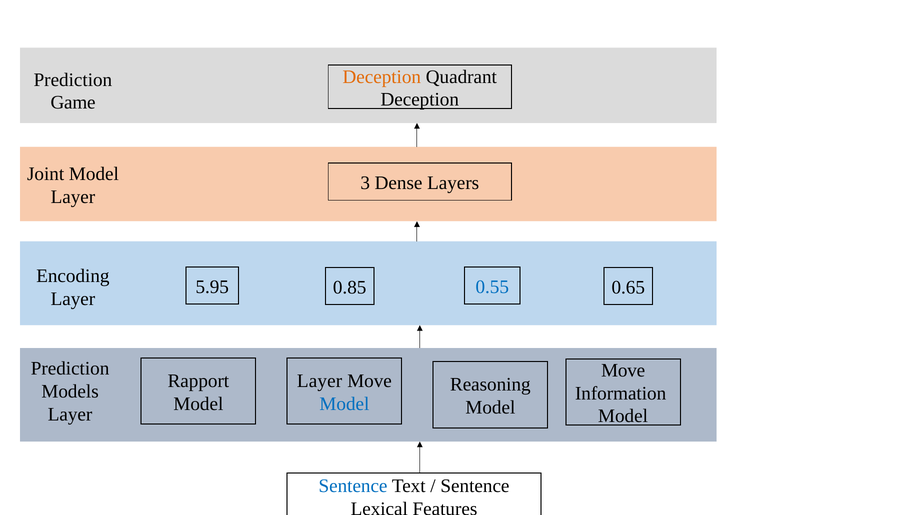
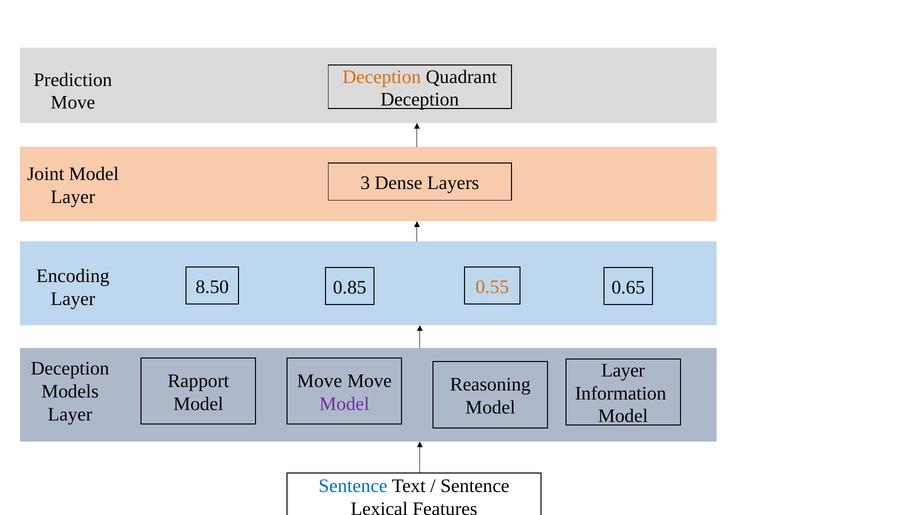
Game: Game -> Move (73, 103)
5.95: 5.95 -> 8.50 (212, 287)
0.55 colour: blue -> orange (492, 287)
Prediction: Prediction -> Deception (70, 369)
Move: Move -> Layer (623, 371)
Layer: Layer -> Move (320, 381)
Model colour: blue -> purple (344, 404)
